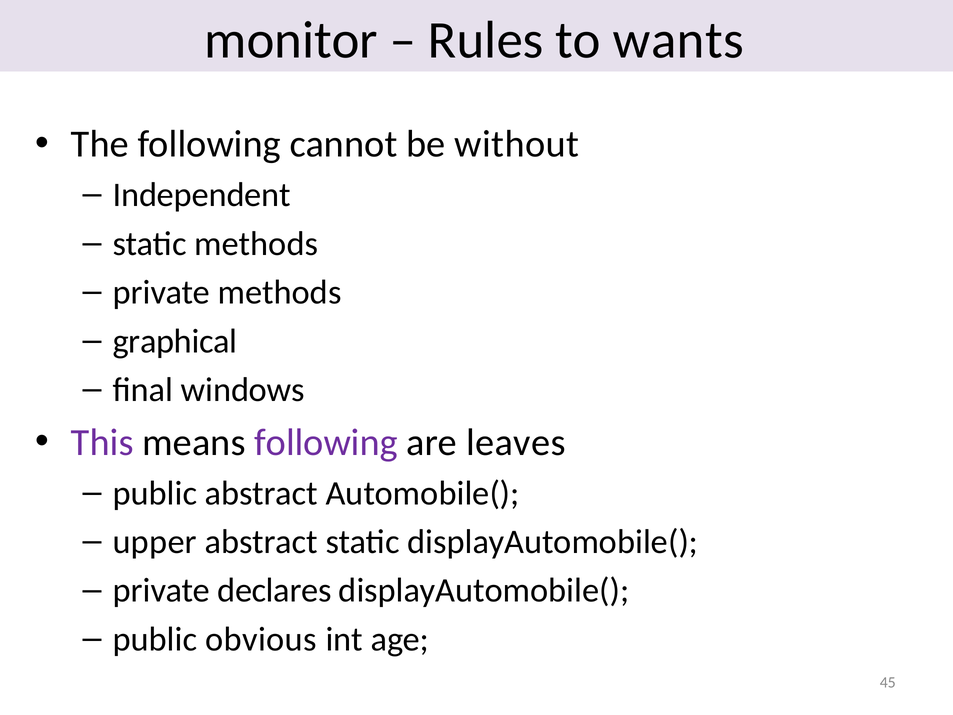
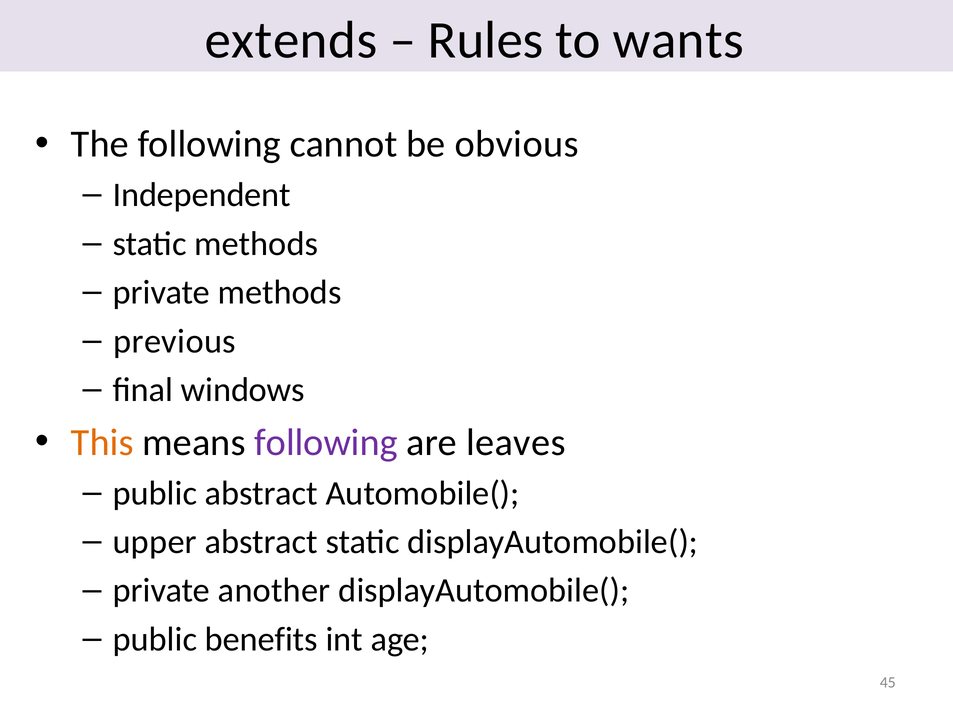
monitor: monitor -> extends (291, 40)
without: without -> obvious (517, 144)
graphical: graphical -> previous (175, 341)
This colour: purple -> orange (102, 442)
declares: declares -> another (274, 590)
obvious: obvious -> benefits (261, 639)
